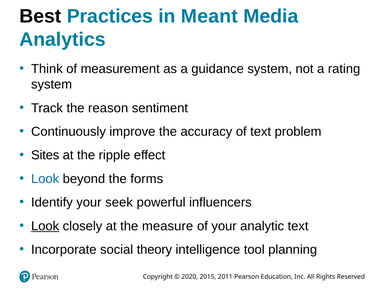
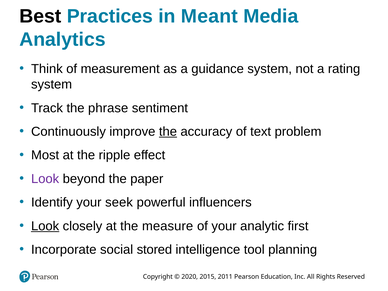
reason: reason -> phrase (108, 108)
the underline: none -> present (168, 132)
Sites: Sites -> Most (45, 155)
Look colour: blue -> purple (45, 179)
forms: forms -> paper (147, 179)
analytic text: text -> first (298, 226)
theory: theory -> stored (154, 250)
